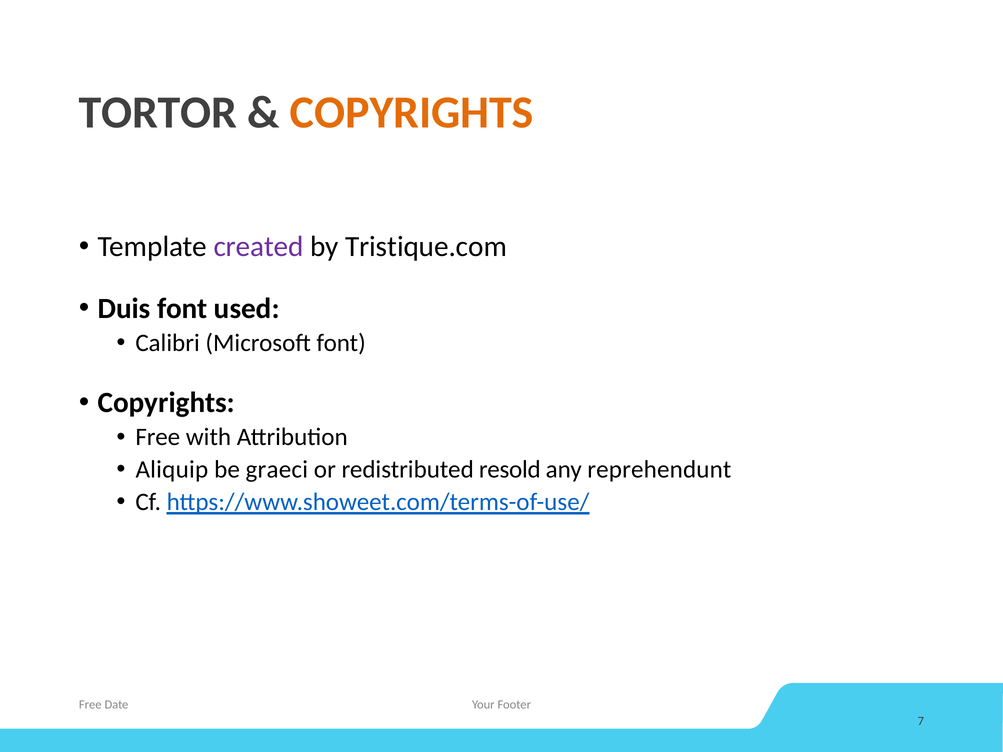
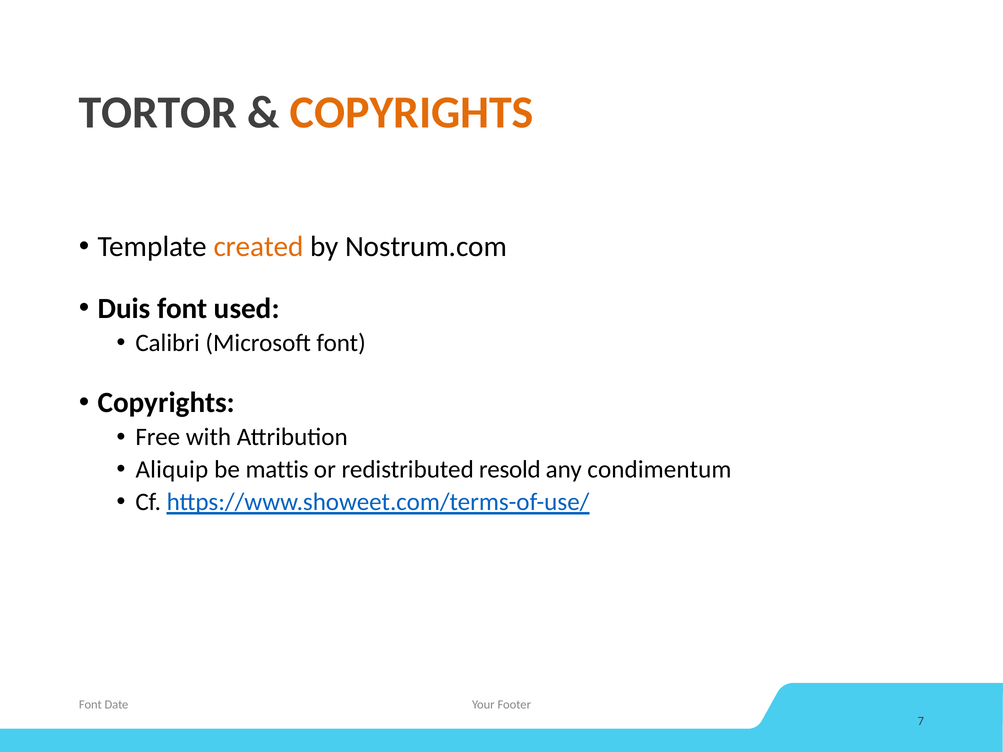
created colour: purple -> orange (259, 247)
Tristique.com: Tristique.com -> Nostrum.com (426, 247)
graeci: graeci -> mattis (277, 470)
reprehendunt: reprehendunt -> condimentum (659, 470)
Free: Free -> Font (90, 705)
